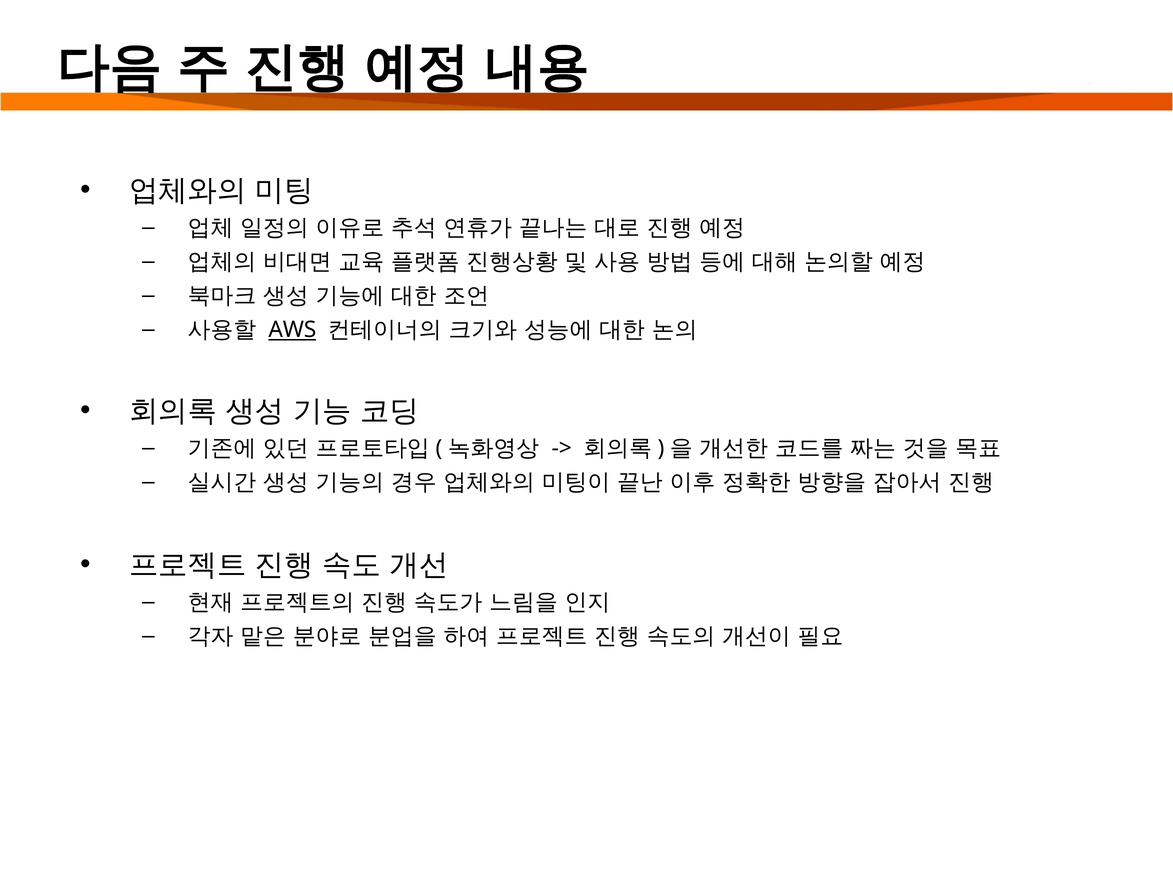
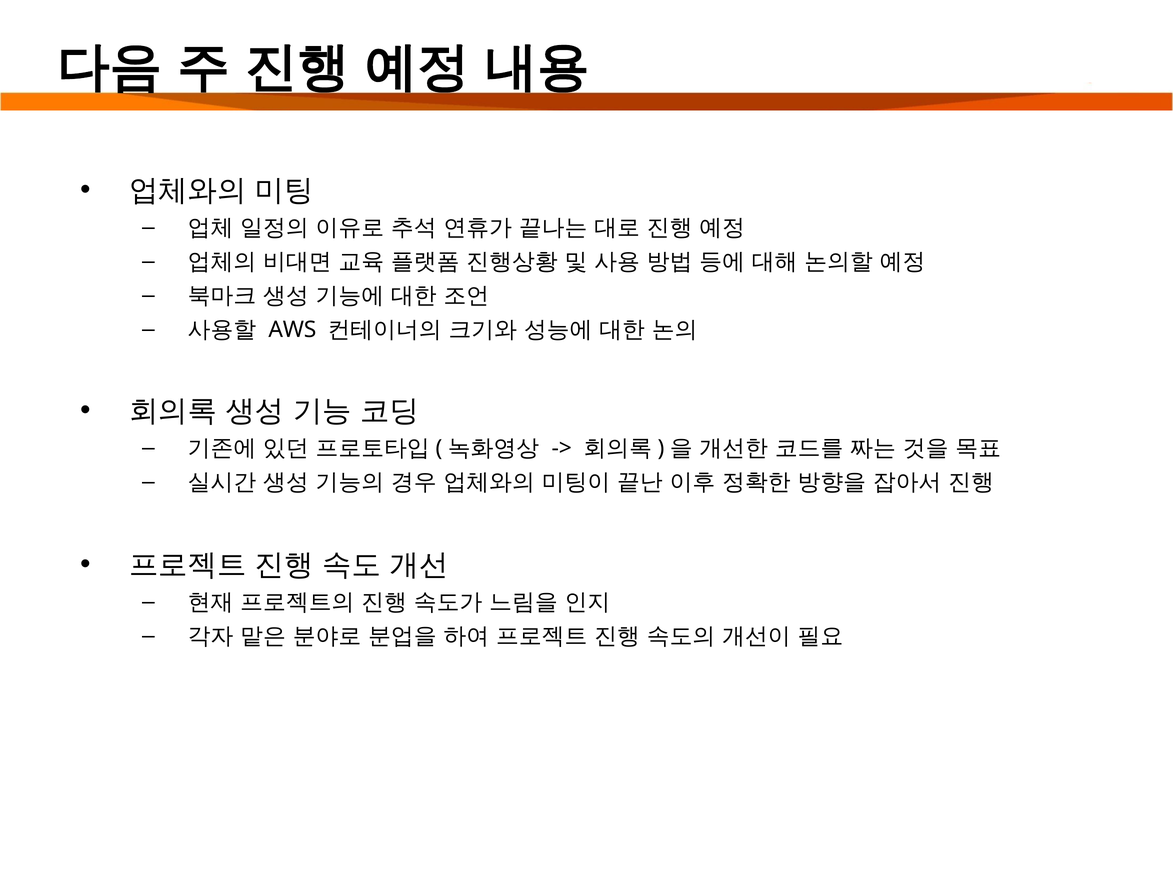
AWS underline: present -> none (292, 330)
